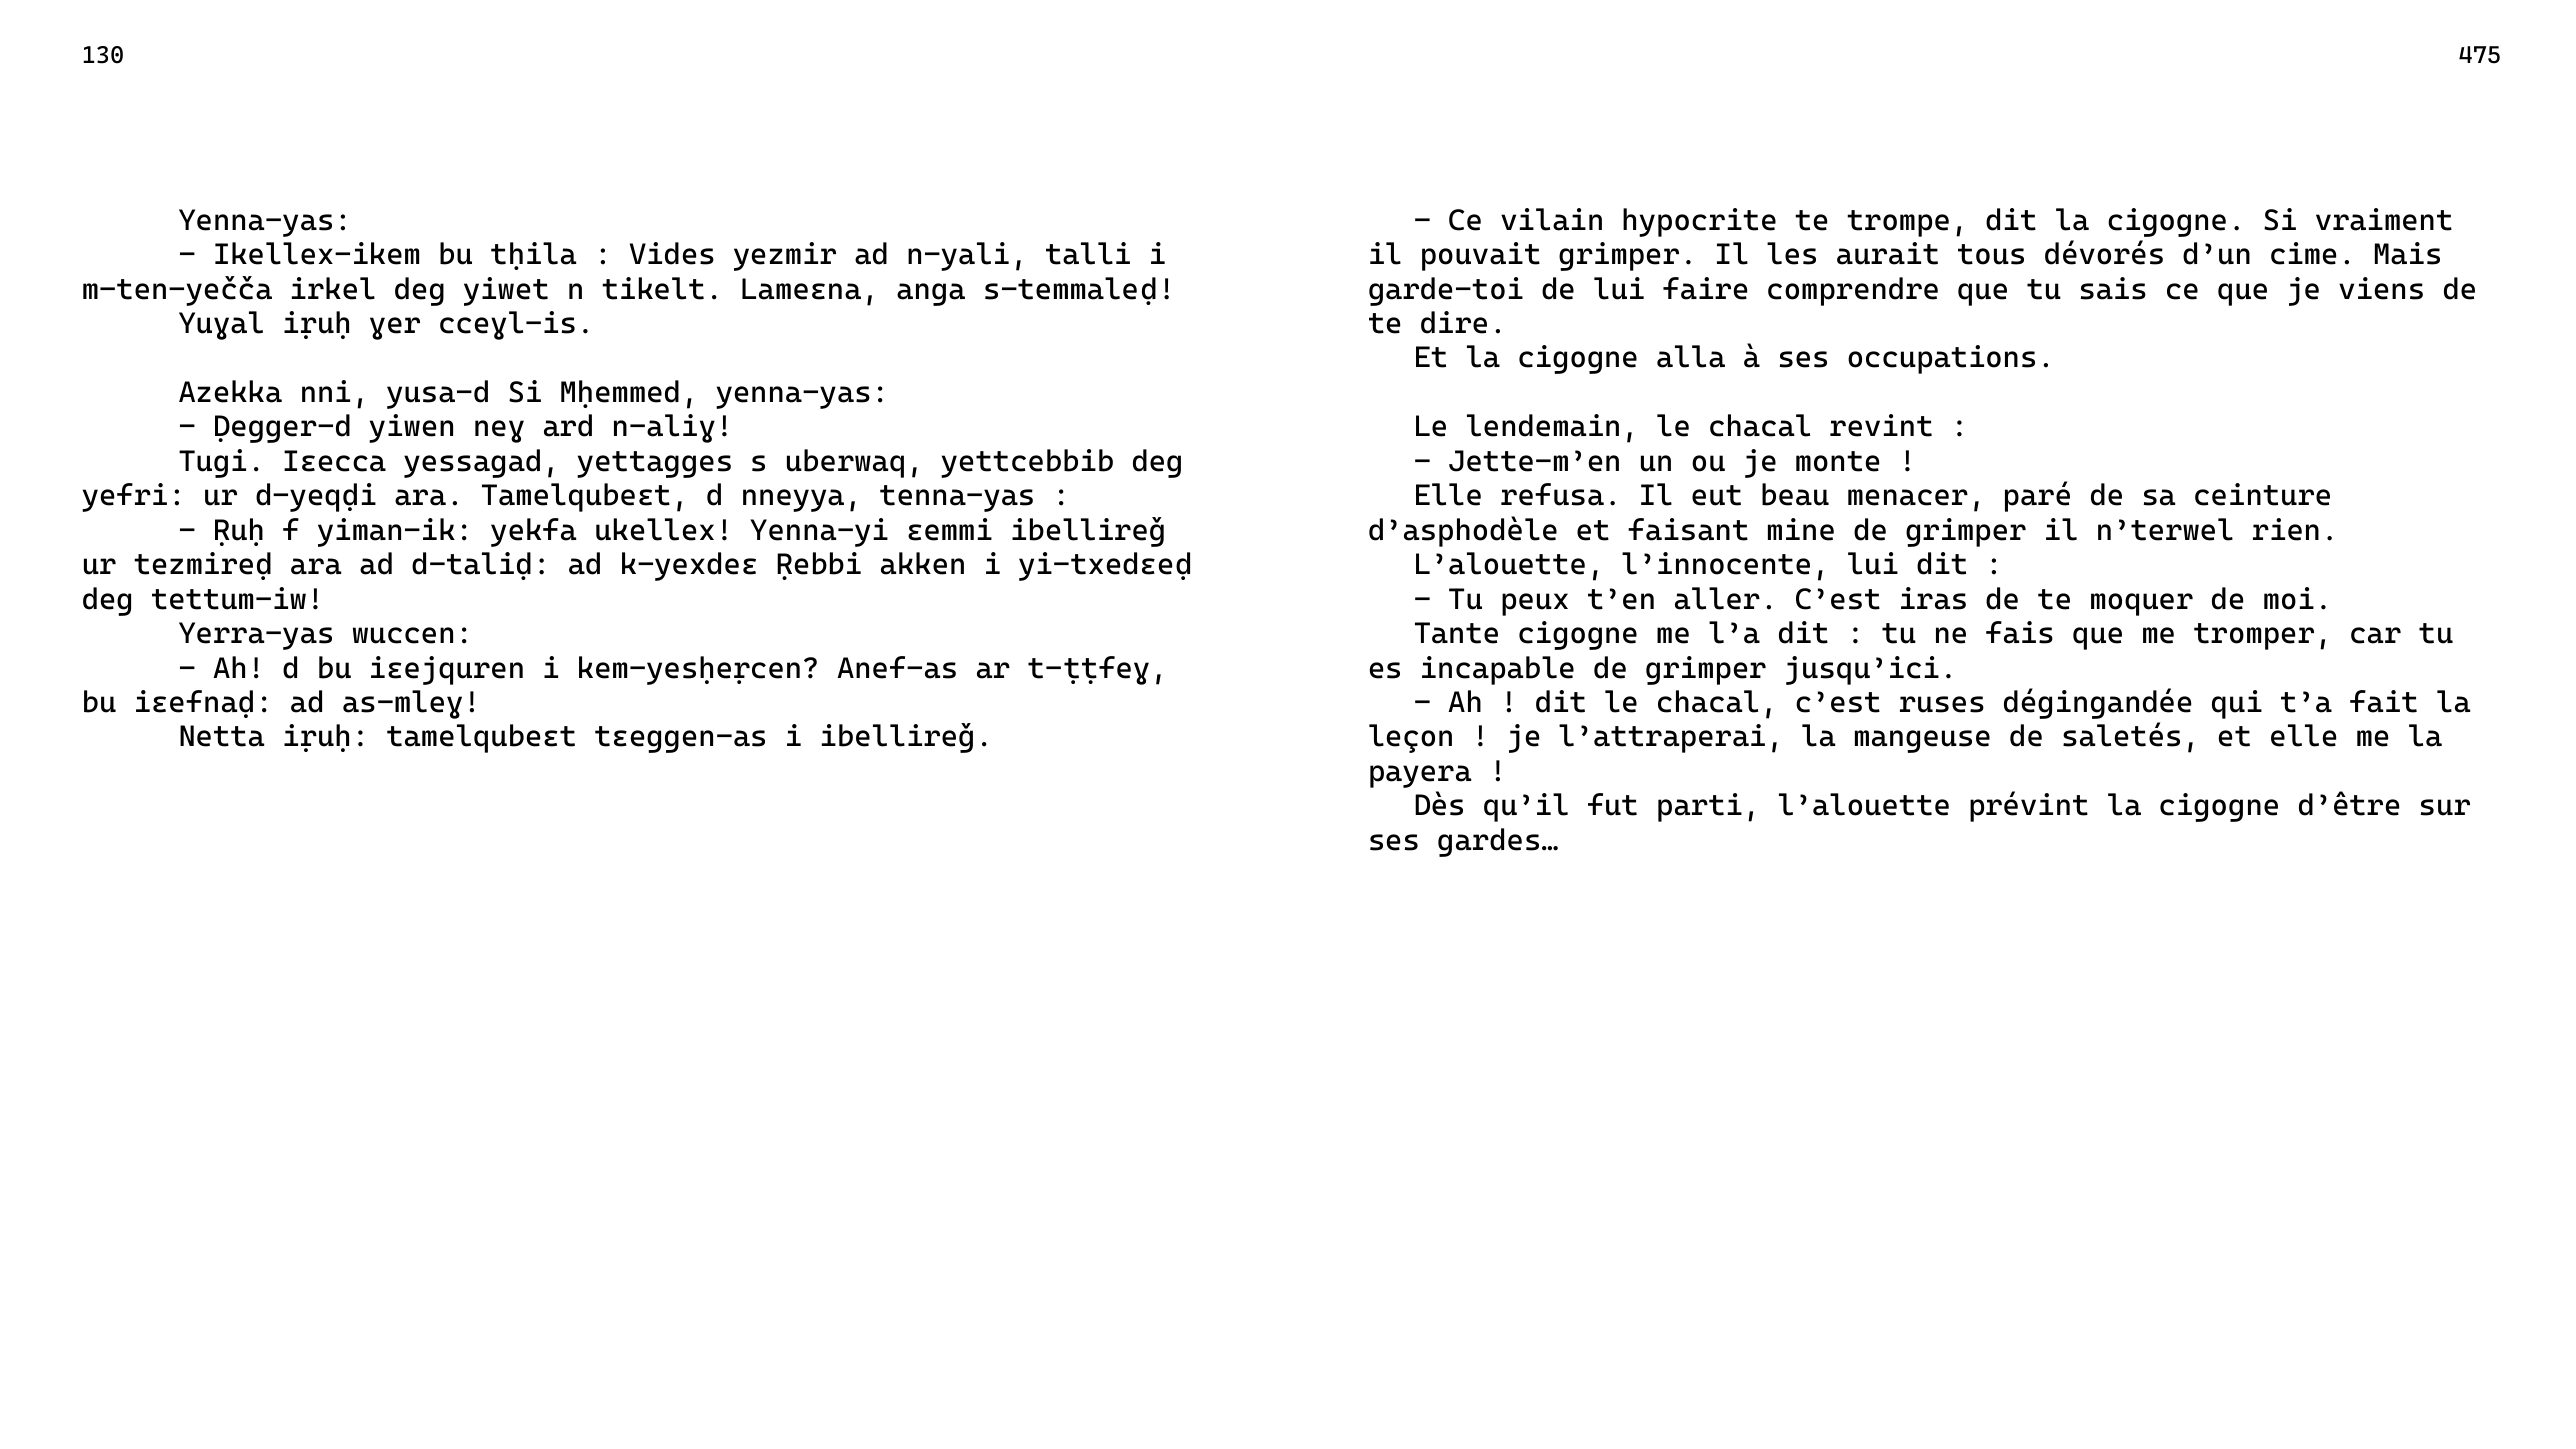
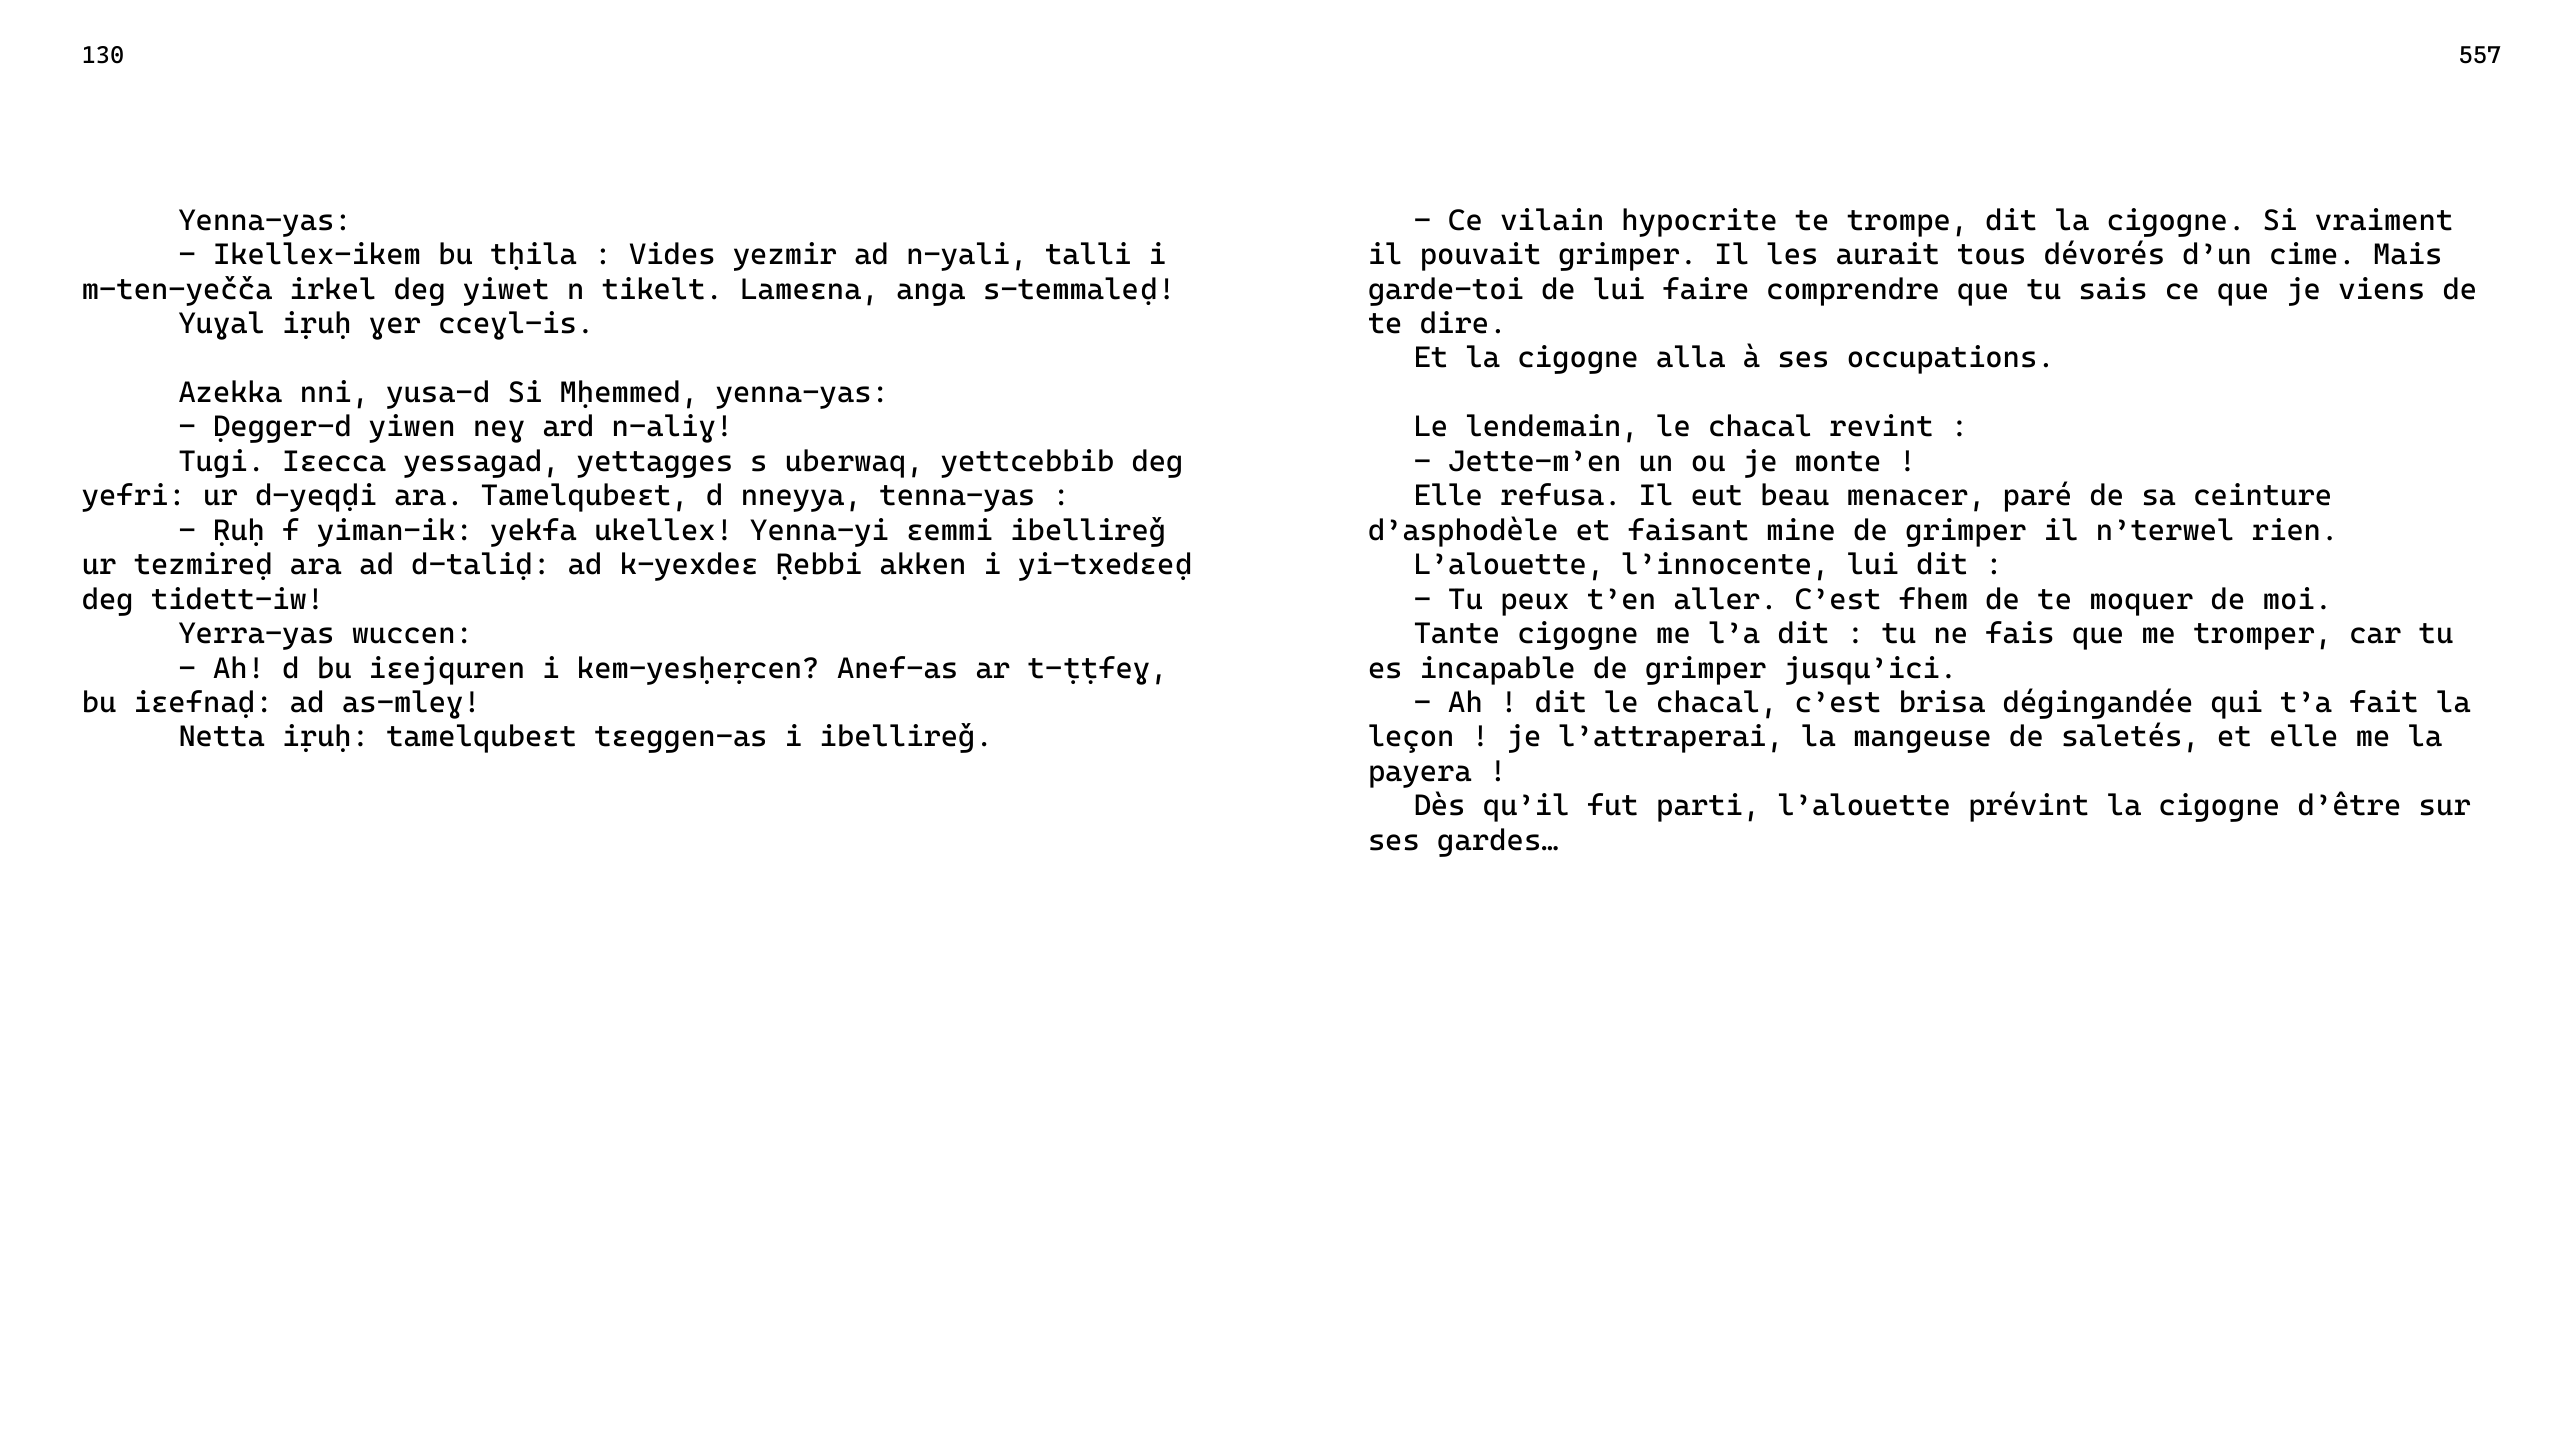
475: 475 -> 557 (2480, 56)
tettum-iw: tettum-iw -> tidett-iw (238, 599)
iras: iras -> fhem (1934, 599)
ruses: ruses -> brisa (1942, 703)
